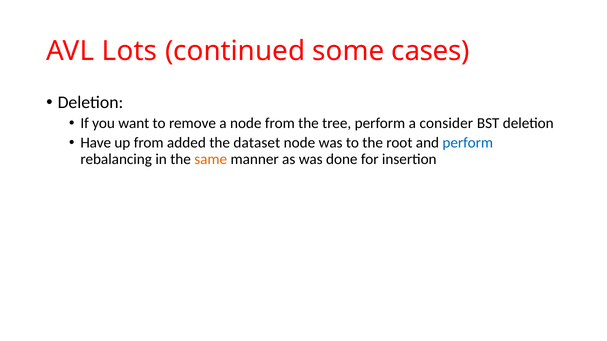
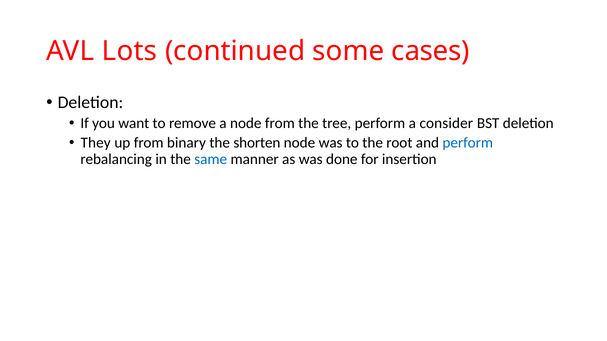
Have: Have -> They (96, 143)
added: added -> binary (186, 143)
dataset: dataset -> shorten (257, 143)
same colour: orange -> blue (211, 159)
